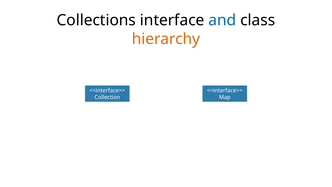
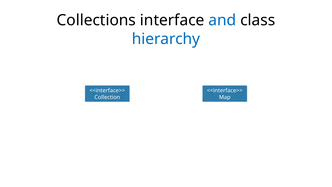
hierarchy colour: orange -> blue (166, 39)
